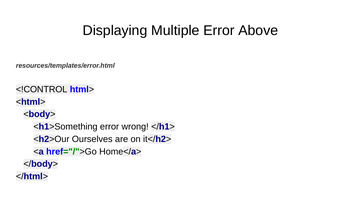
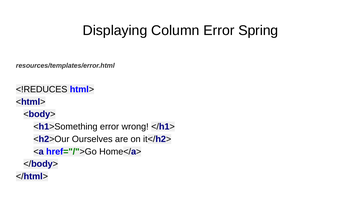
Multiple: Multiple -> Column (175, 31)
Above: Above -> Spring (258, 31)
<!CONTROL: <!CONTROL -> <!REDUCES (42, 89)
